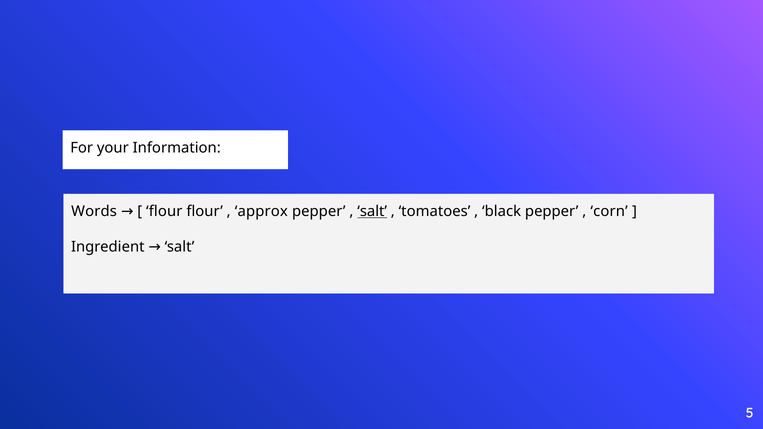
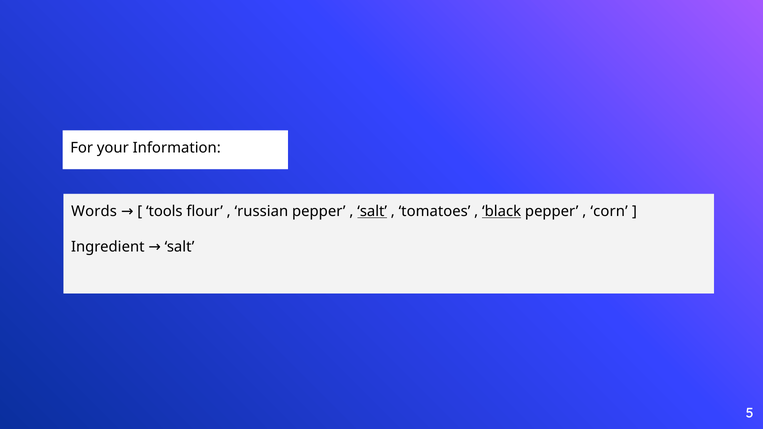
flour: flour -> tools (164, 211)
approx: approx -> russian (261, 211)
black underline: none -> present (502, 211)
